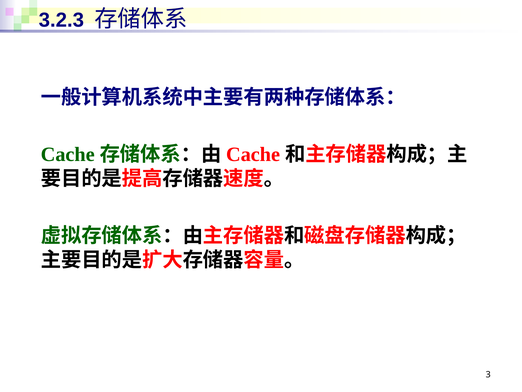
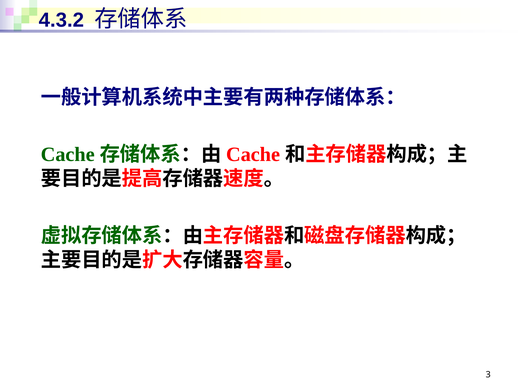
3.2.3: 3.2.3 -> 4.3.2 (61, 20)
